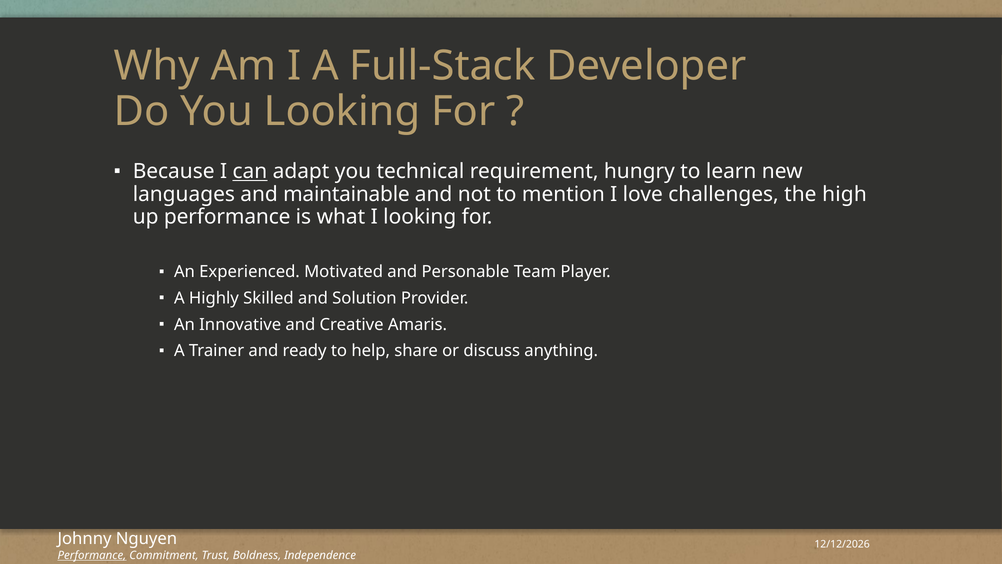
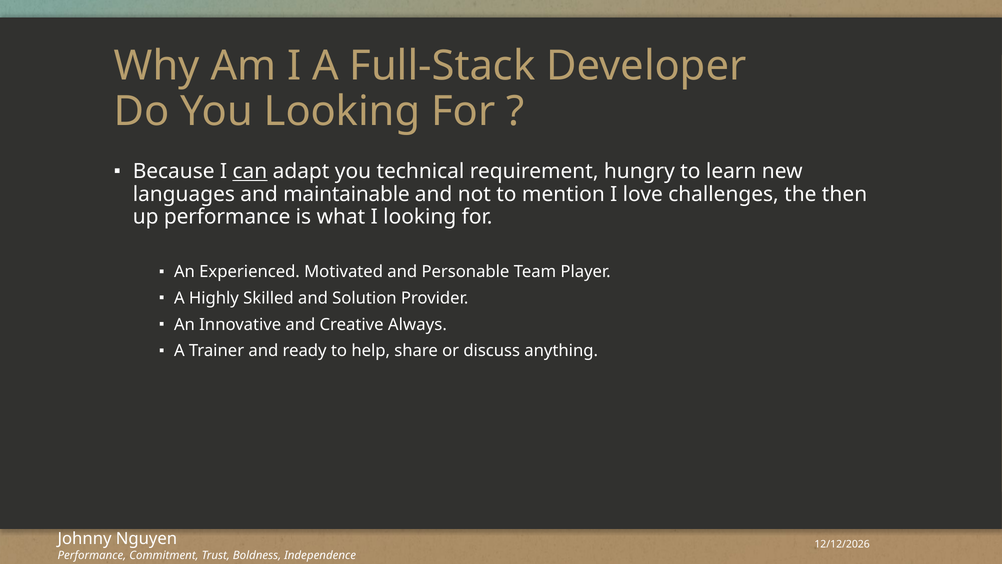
high: high -> then (845, 194)
Amaris: Amaris -> Always (417, 324)
Performance underline: present -> none (92, 555)
